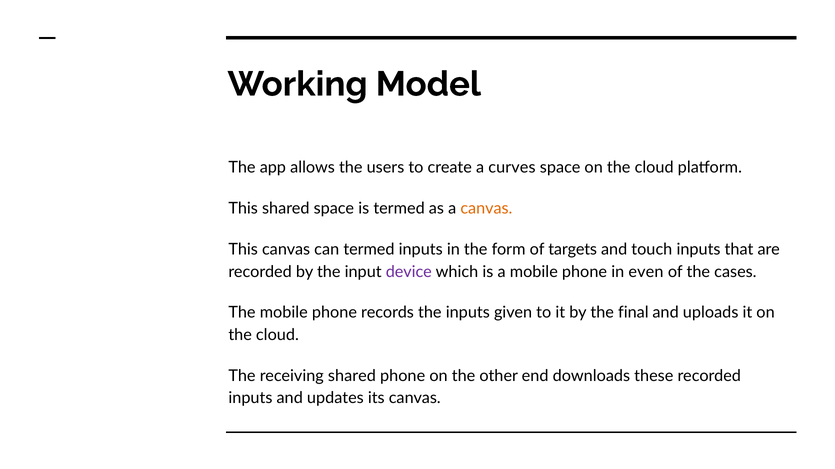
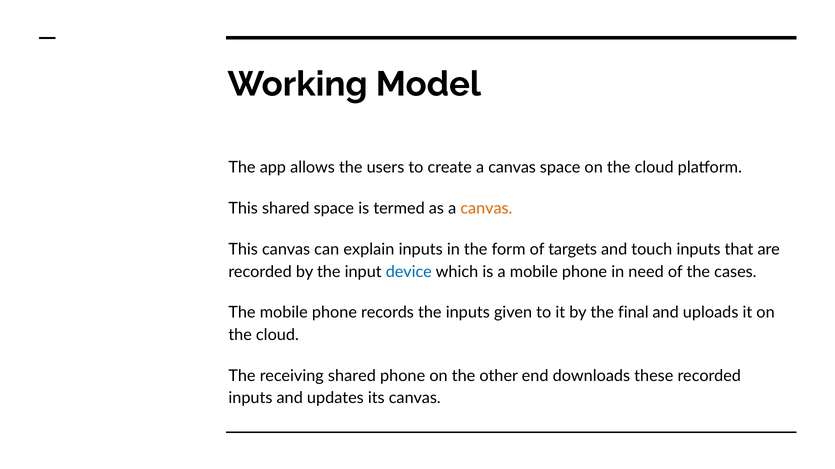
create a curves: curves -> canvas (512, 168)
can termed: termed -> explain (369, 250)
device colour: purple -> blue (409, 272)
even: even -> need (646, 272)
